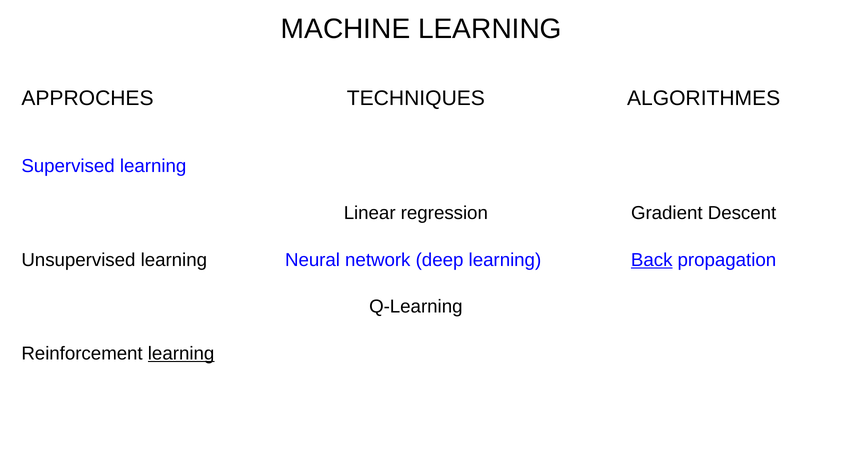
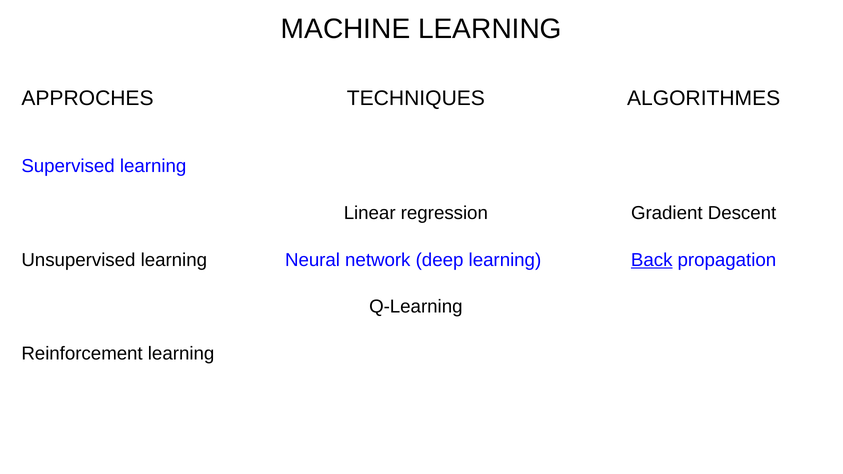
learning underline: present -> none (181, 354)
